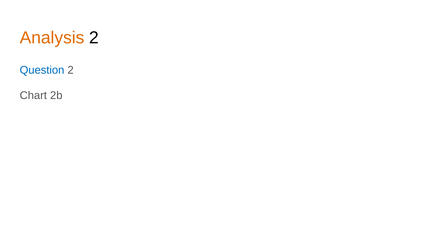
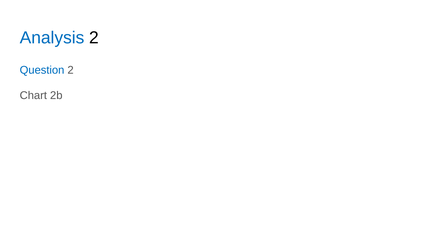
Analysis colour: orange -> blue (52, 38)
